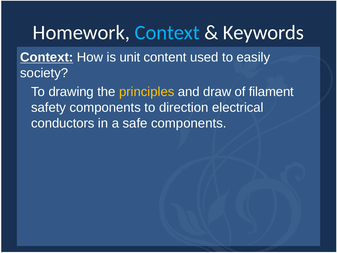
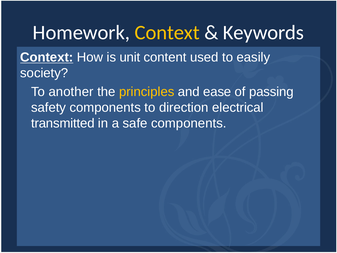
Context colour: light blue -> yellow (167, 33)
drawing: drawing -> another (71, 92)
draw: draw -> ease (217, 92)
filament: filament -> passing (271, 92)
conductors: conductors -> transmitted (63, 123)
